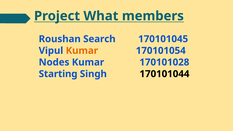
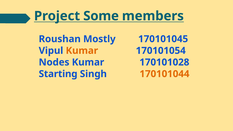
What: What -> Some (101, 16)
Search: Search -> Mostly (99, 39)
170101044 colour: black -> orange (164, 74)
